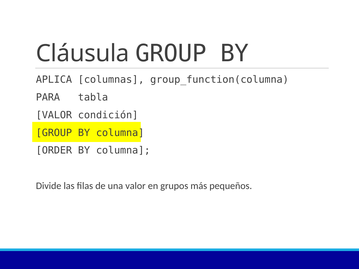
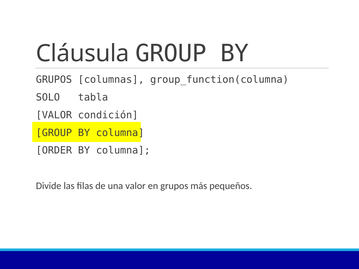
APLICA: APLICA -> GRUPOS (54, 80)
PARA: PARA -> SOLO (48, 97)
